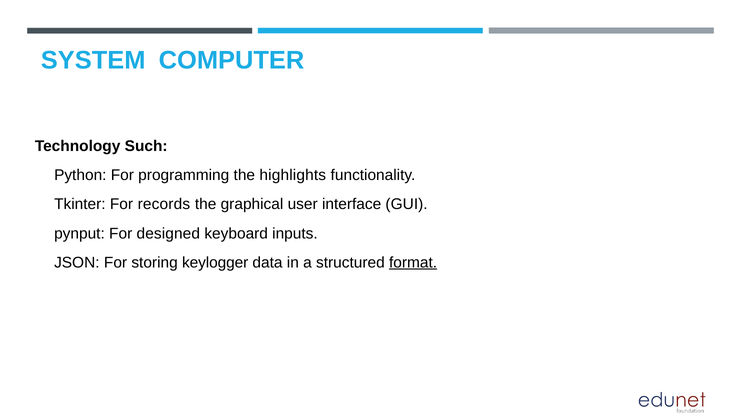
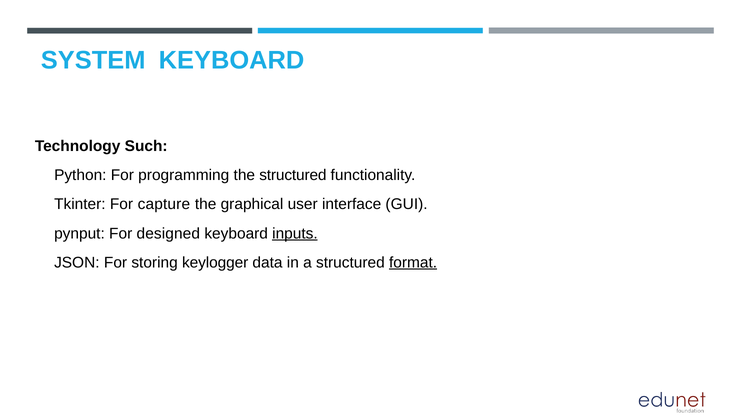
SYSTEM COMPUTER: COMPUTER -> KEYBOARD (232, 60)
the highlights: highlights -> structured (293, 175)
records: records -> capture (164, 204)
inputs underline: none -> present (295, 233)
